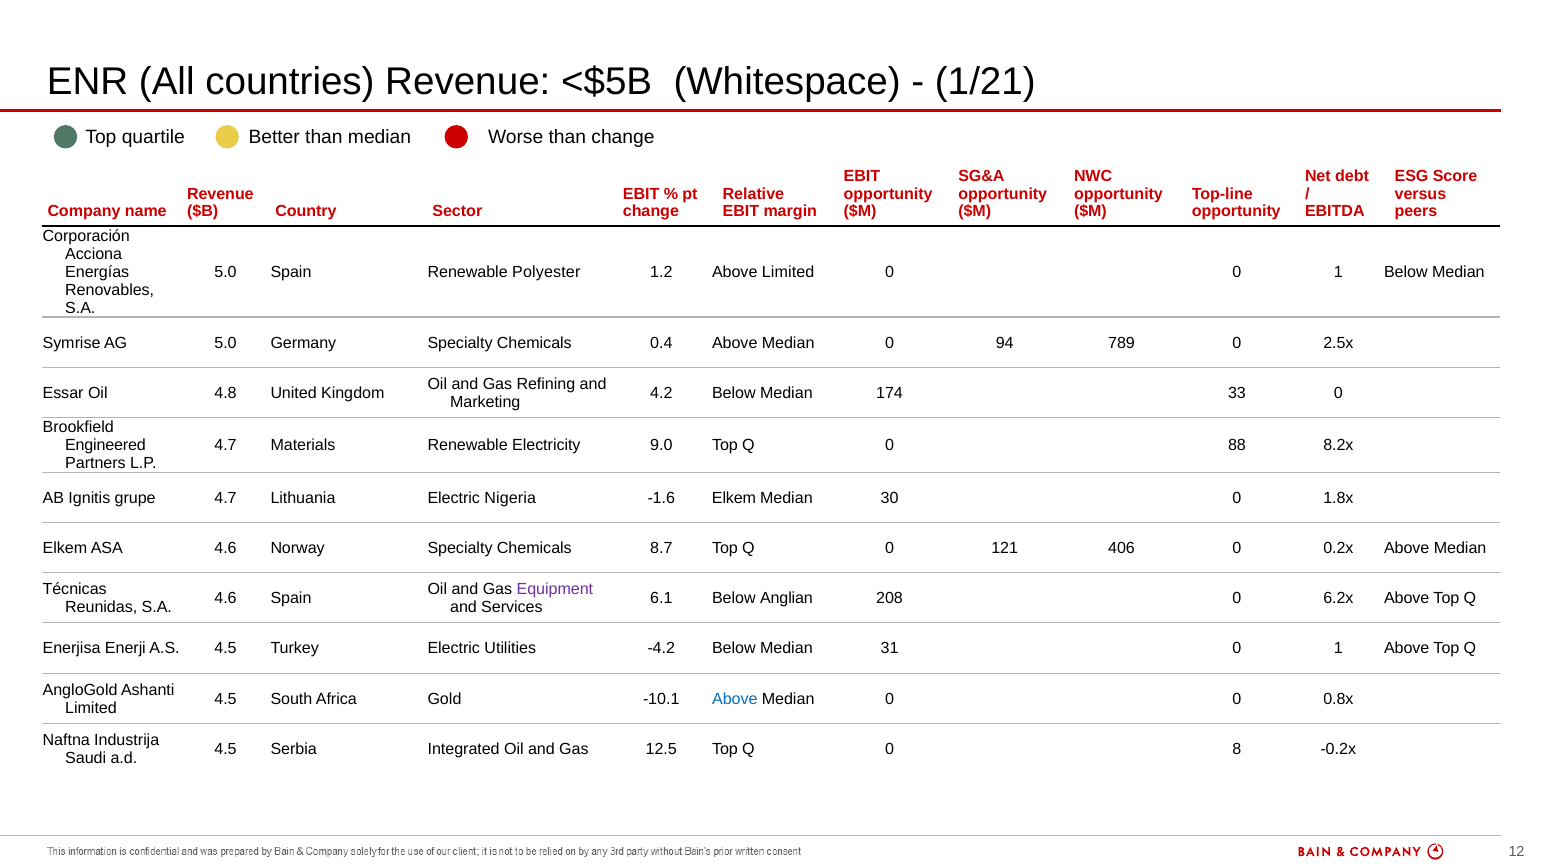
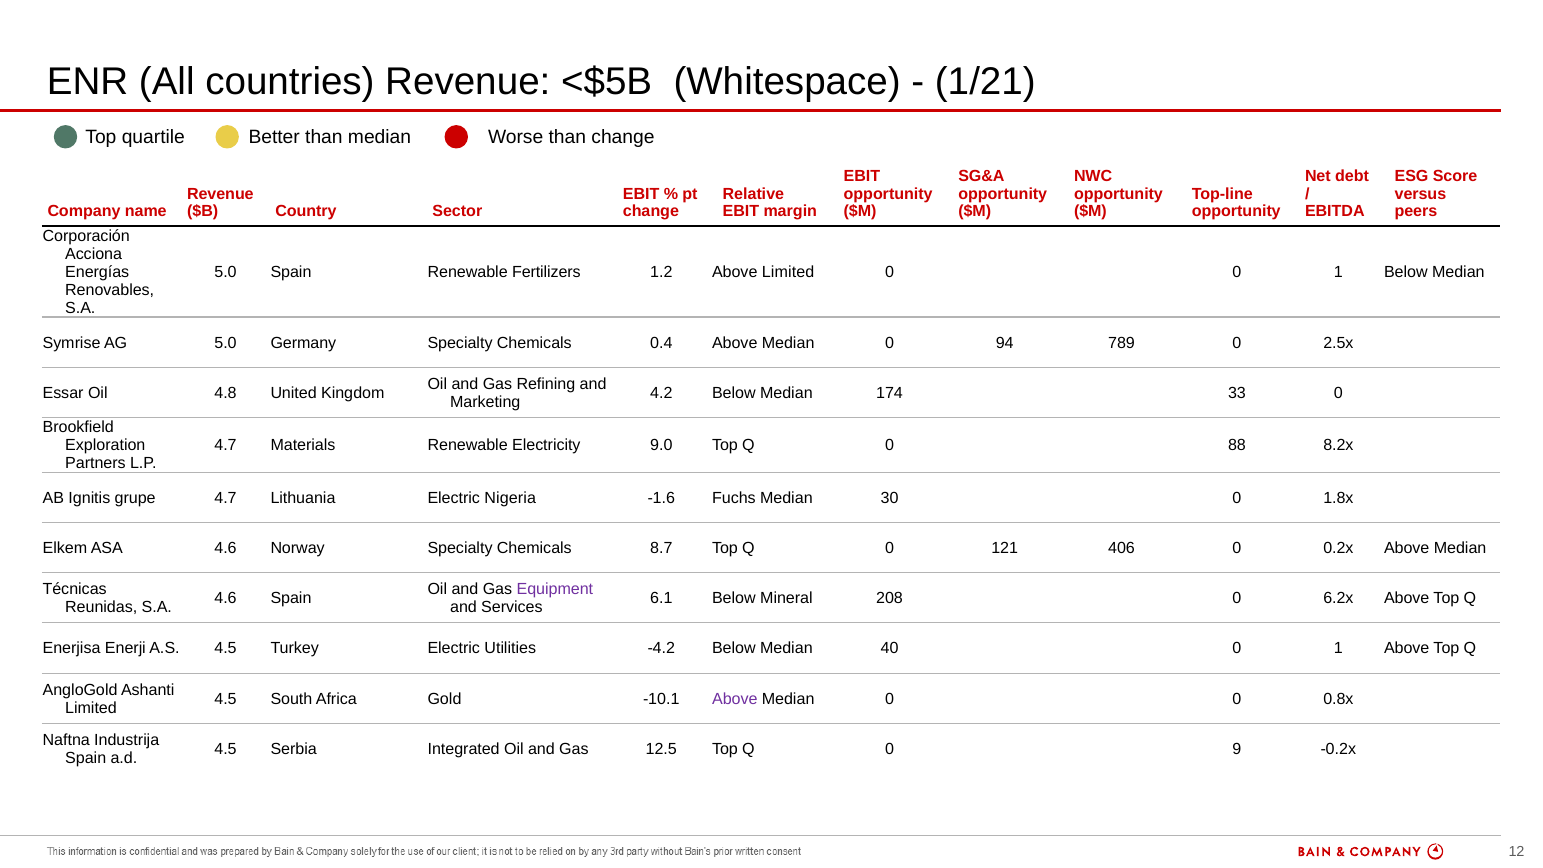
Polyester: Polyester -> Fertilizers (546, 272)
Engineered: Engineered -> Exploration (105, 445)
-1.6 Elkem: Elkem -> Fuchs (734, 498)
Anglian: Anglian -> Mineral (786, 598)
31: 31 -> 40 (890, 649)
Above colour: blue -> purple (735, 699)
8: 8 -> 9 (1237, 749)
Saudi: Saudi -> Spain (86, 758)
